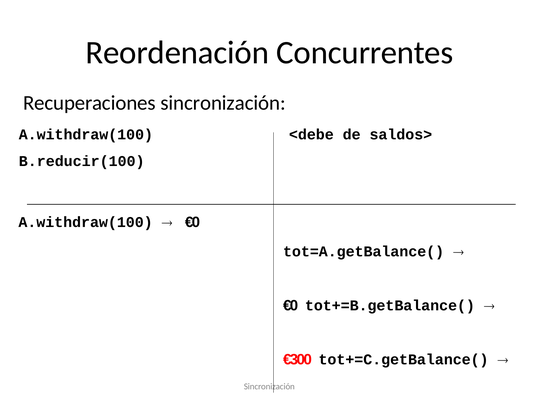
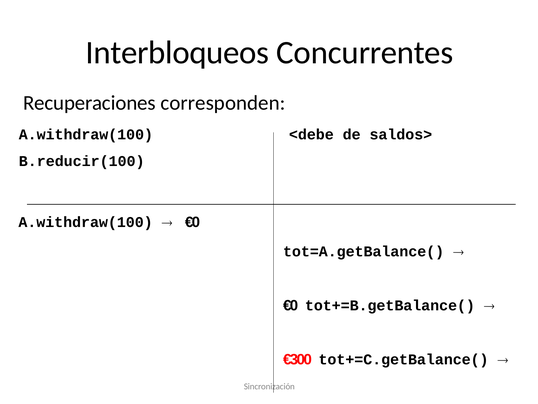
Reordenación: Reordenación -> Interbloqueos (177, 52)
Recuperaciones sincronización: sincronización -> corresponden (223, 103)
